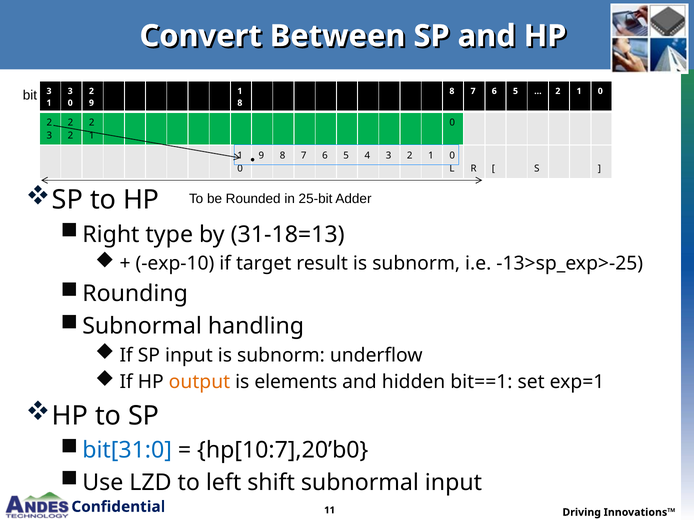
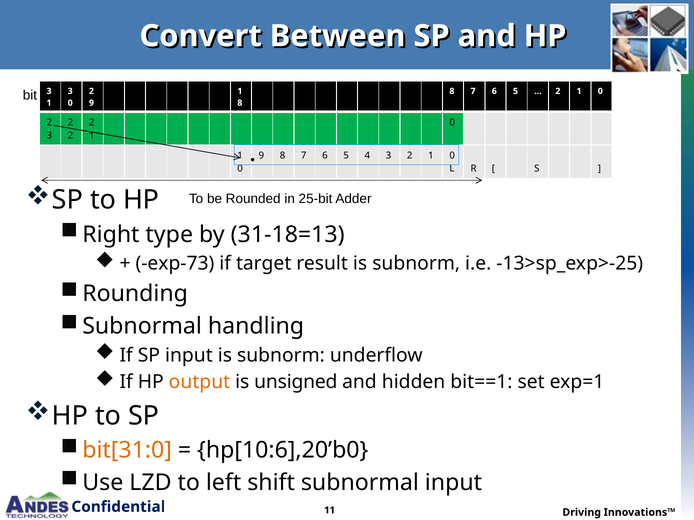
exp-10: exp-10 -> exp-73 (175, 264)
elements: elements -> unsigned (296, 382)
bit[31:0 colour: blue -> orange (127, 451)
hp[10:7],20’b0: hp[10:7],20’b0 -> hp[10:6],20’b0 (283, 451)
